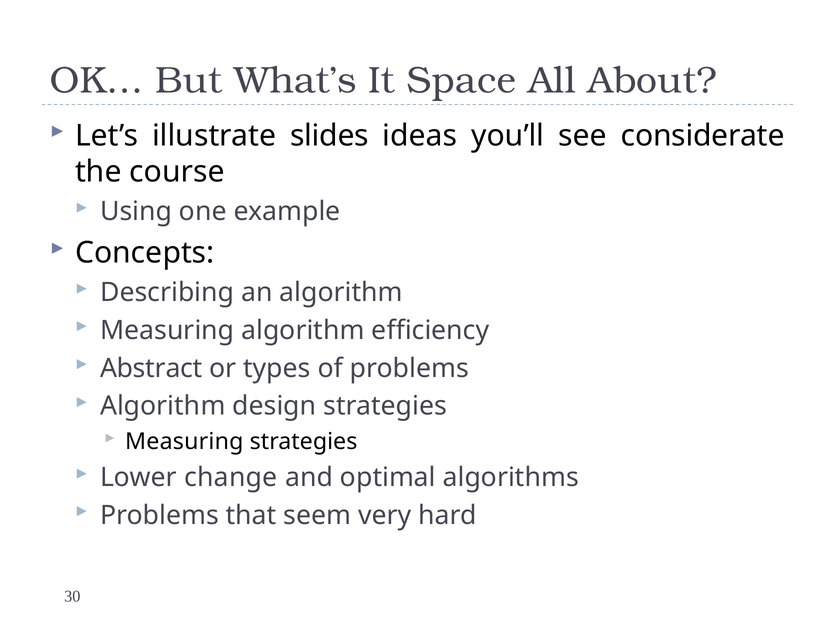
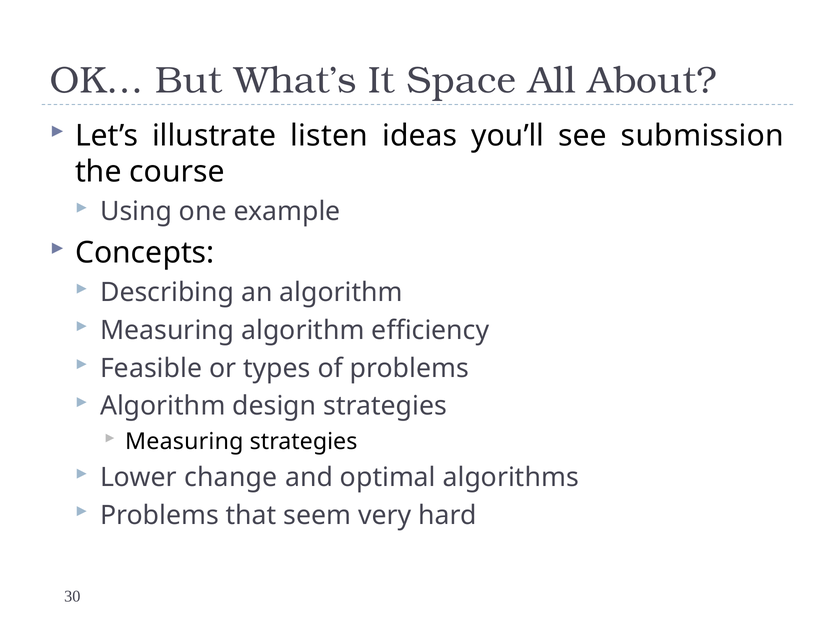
slides: slides -> listen (329, 136)
considerate: considerate -> submission (702, 136)
Abstract: Abstract -> Feasible (151, 368)
